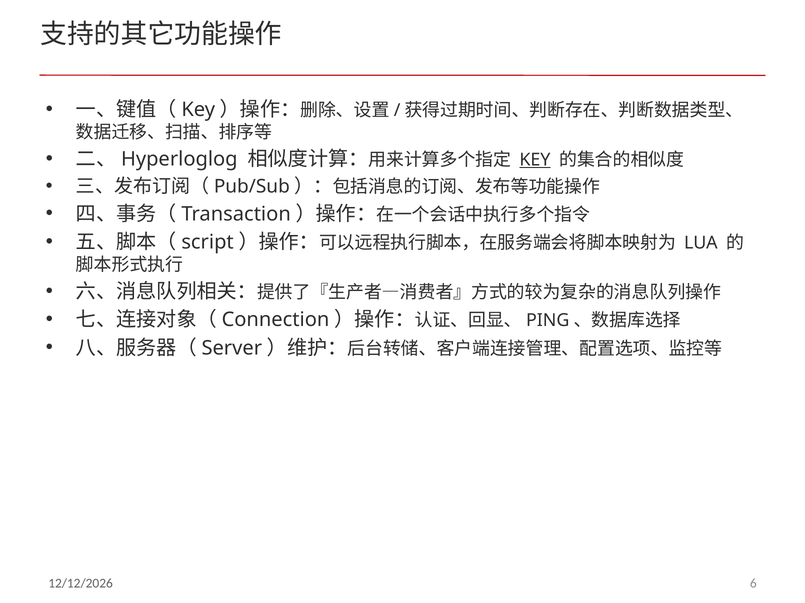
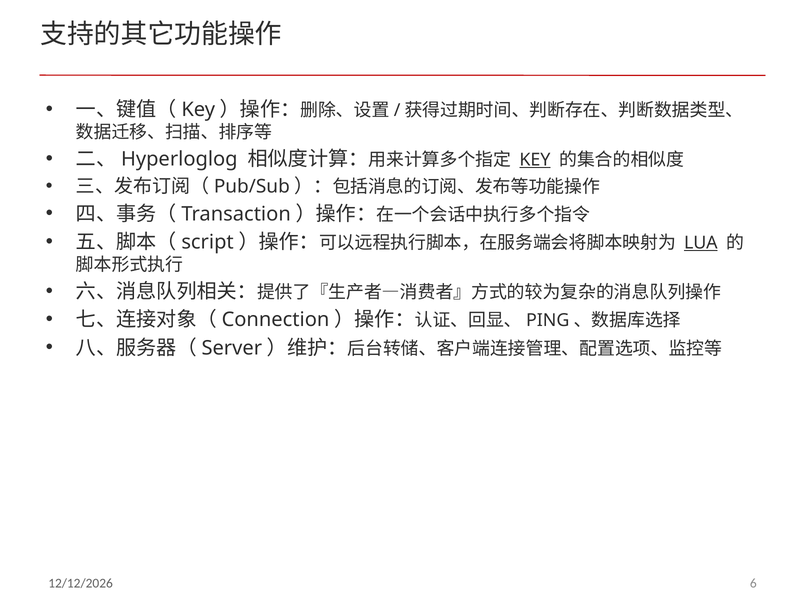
LUA underline: none -> present (701, 243)
